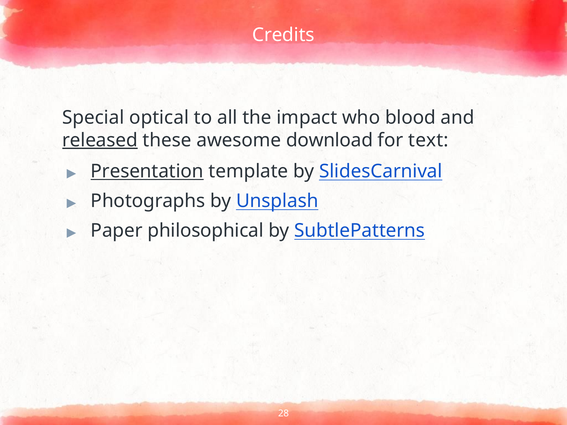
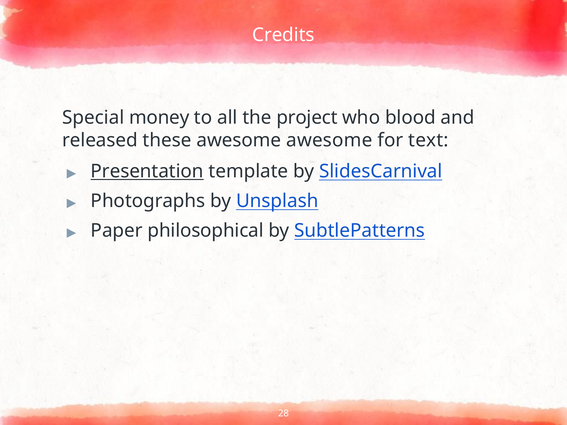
optical: optical -> money (159, 118)
impact: impact -> project (307, 118)
released underline: present -> none (100, 140)
awesome download: download -> awesome (329, 140)
